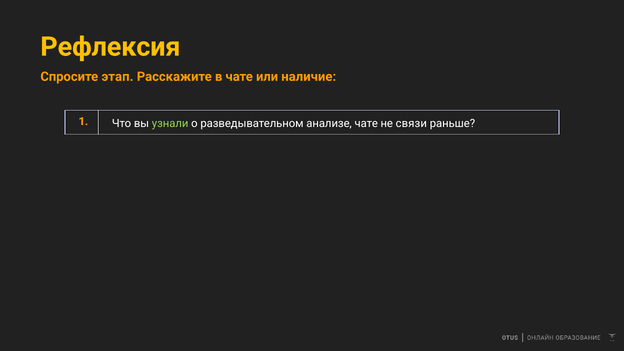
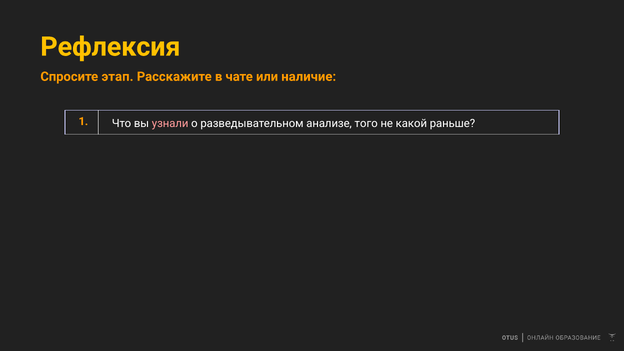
узнали colour: light green -> pink (170, 123)
анализе чате: чате -> того (366, 123)
связи: связи -> какой (411, 123)
